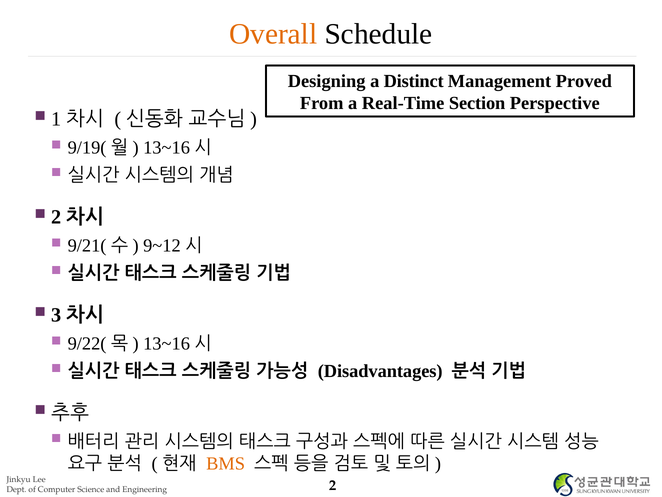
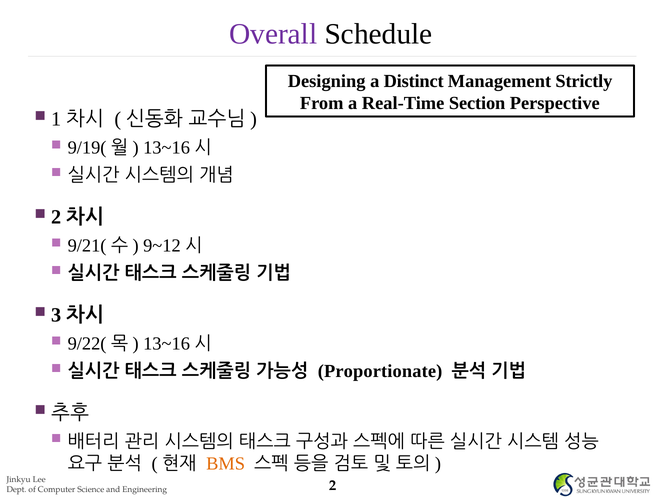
Overall colour: orange -> purple (273, 34)
Proved: Proved -> Strictly (584, 81)
Disadvantages: Disadvantages -> Proportionate (380, 371)
